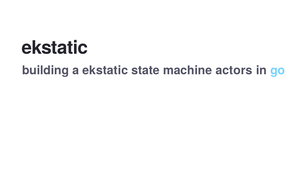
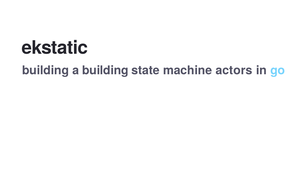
a ekstatic: ekstatic -> building (105, 70)
